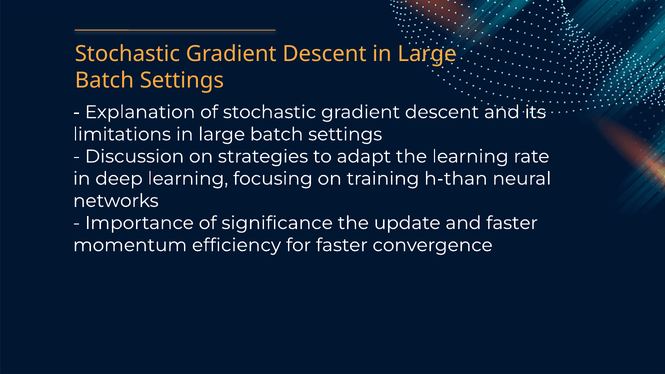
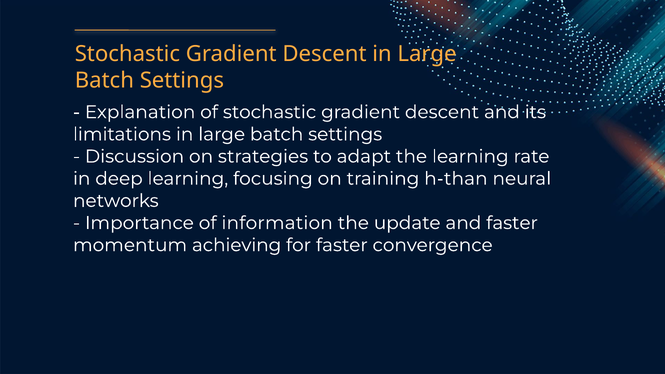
significance: significance -> information (277, 223)
efficiency: efficiency -> achieving (237, 245)
